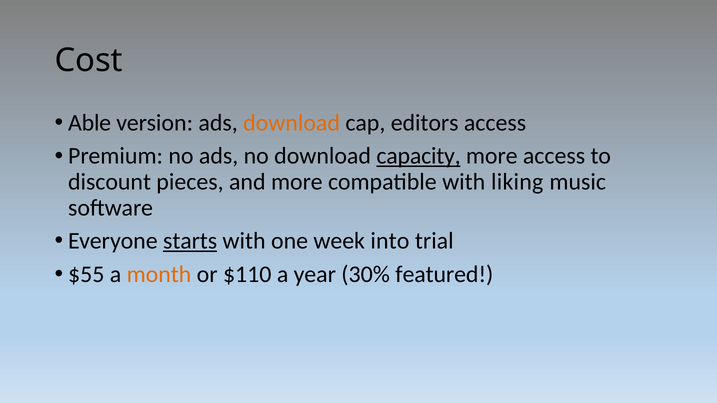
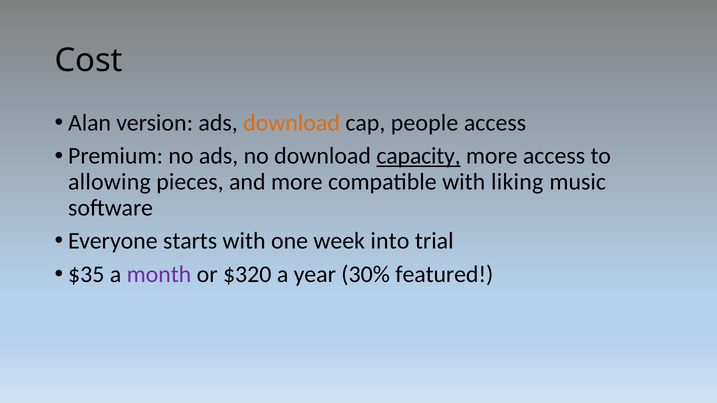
Able: Able -> Alan (90, 123)
editors: editors -> people (425, 123)
discount: discount -> allowing (109, 182)
starts underline: present -> none (190, 241)
$55: $55 -> $35 (86, 274)
month colour: orange -> purple (159, 274)
$110: $110 -> $320 (247, 274)
